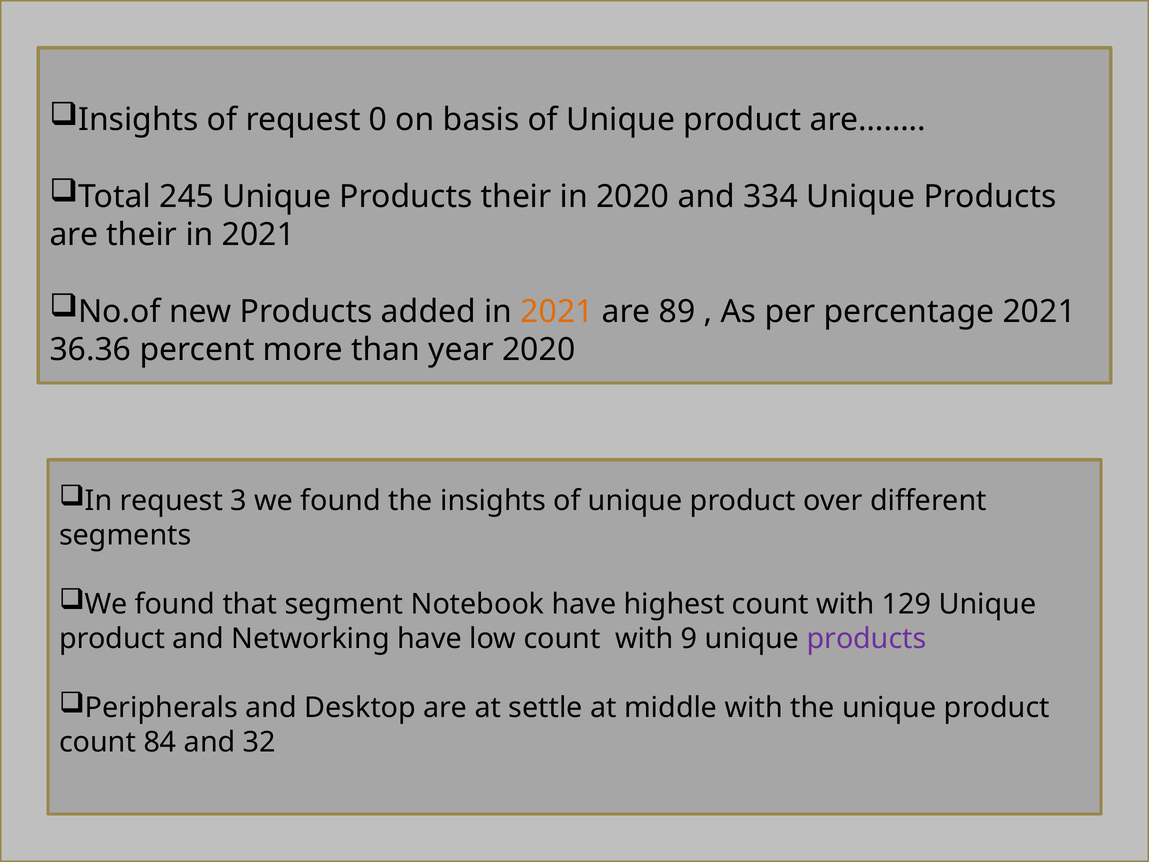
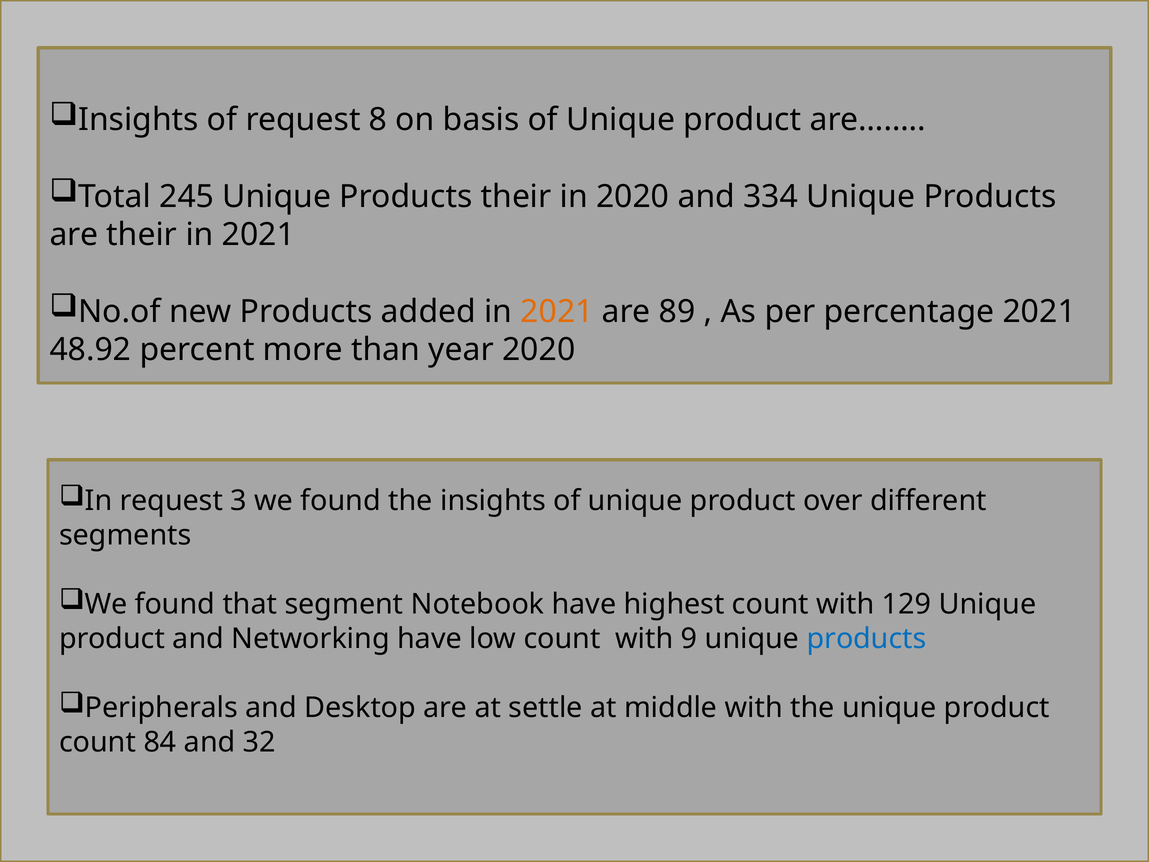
0: 0 -> 8 (378, 120)
36.36: 36.36 -> 48.92 (90, 350)
products colour: purple -> blue (867, 639)
